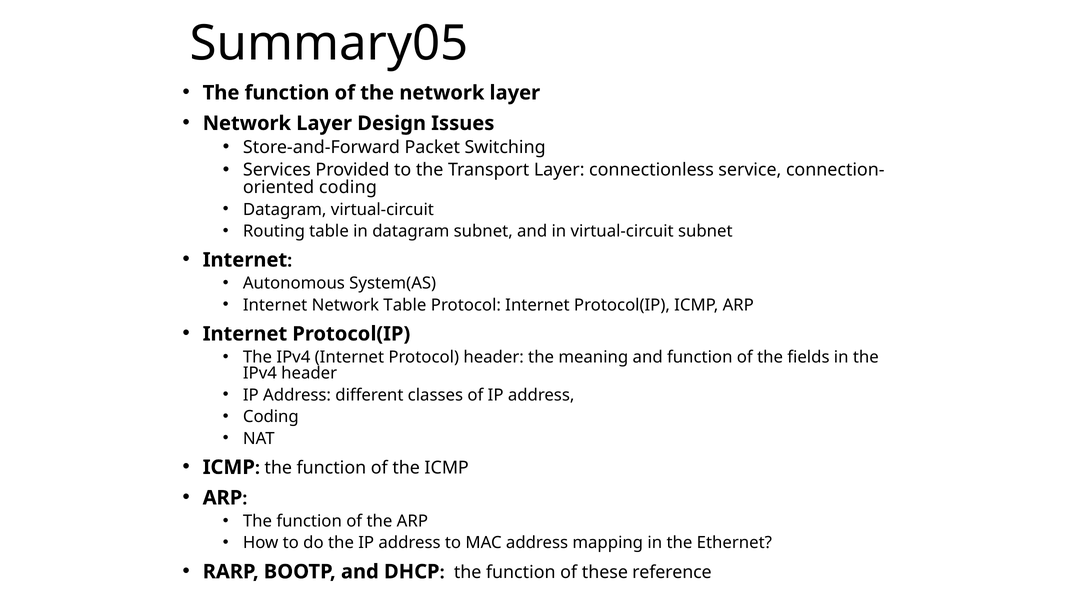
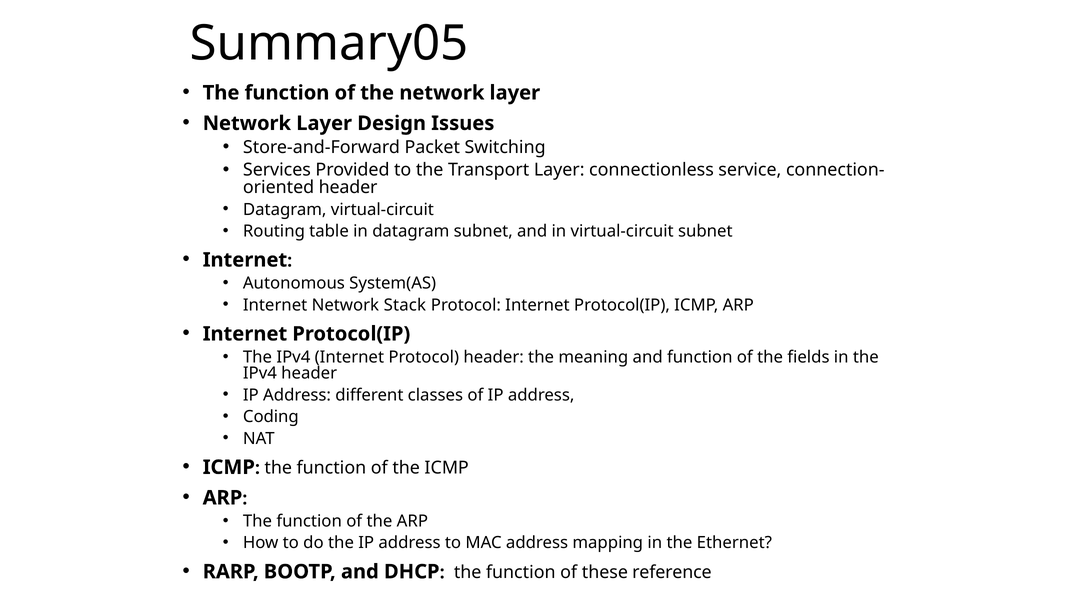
coding: coding -> header (348, 187)
Network Table: Table -> Stack (405, 305)
